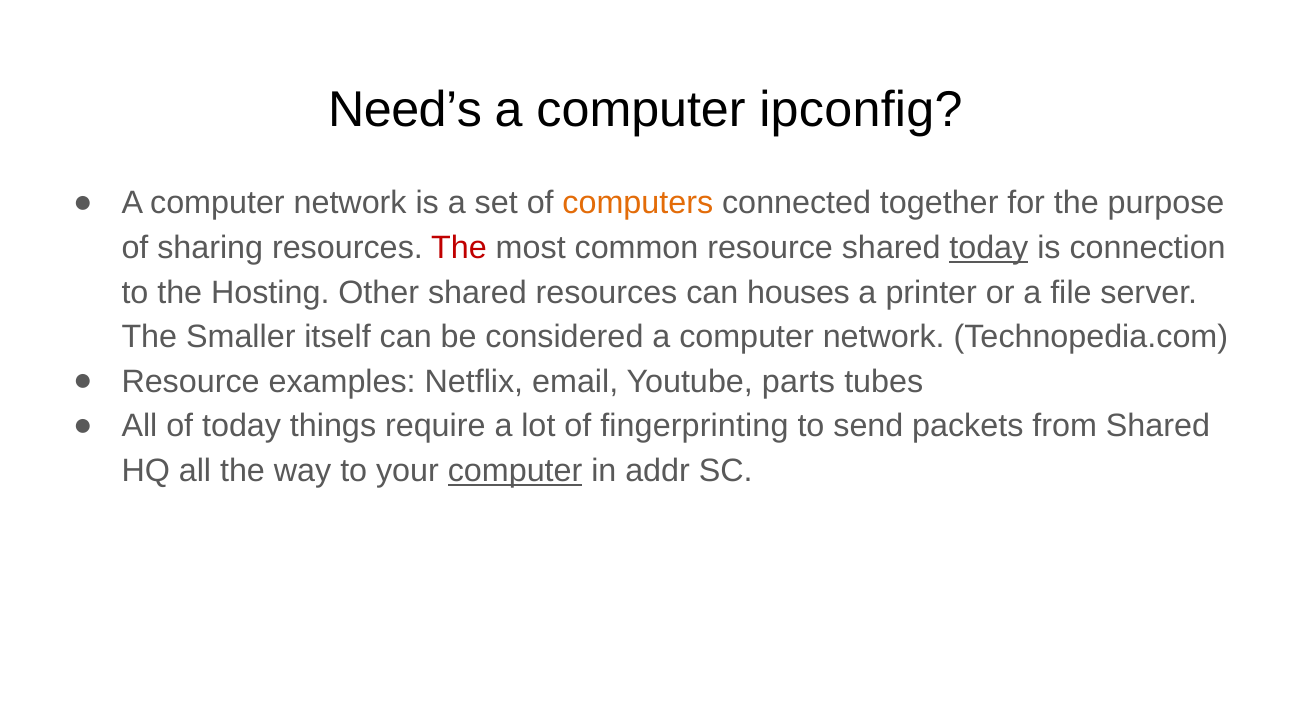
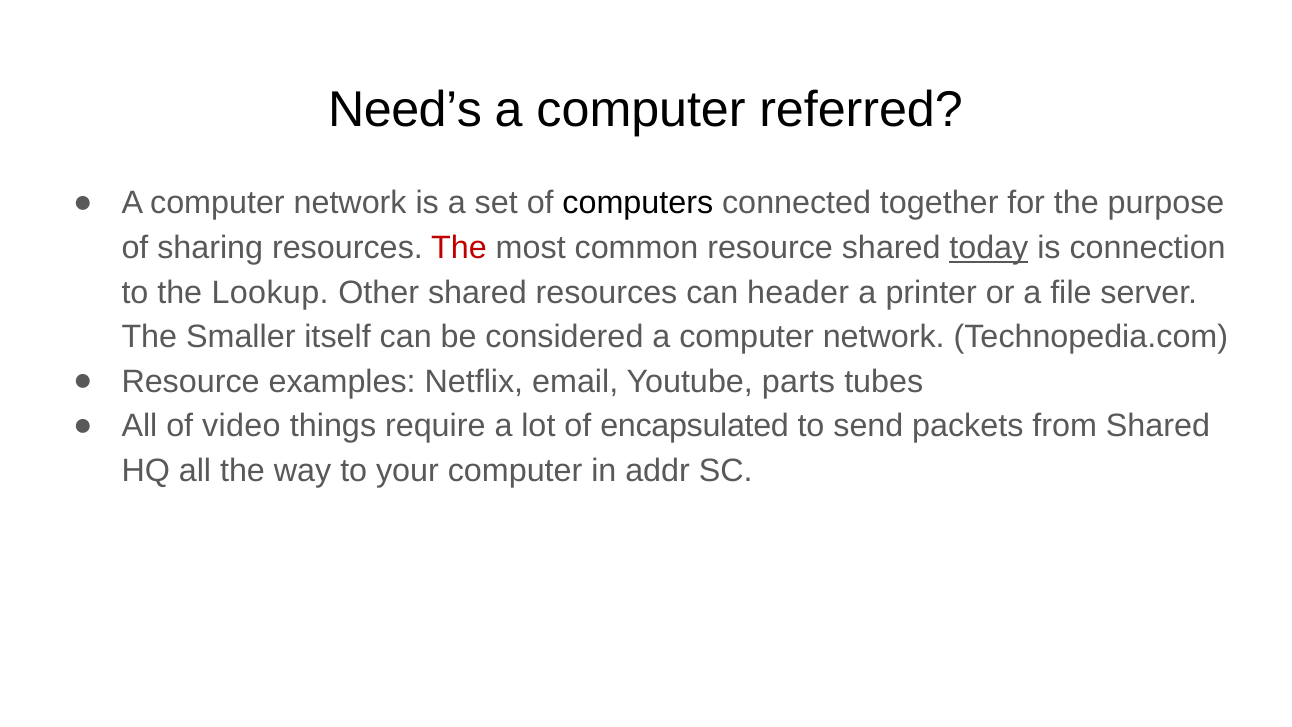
ipconfig: ipconfig -> referred (861, 109)
computers colour: orange -> black (638, 203)
Hosting: Hosting -> Lookup (270, 292)
houses: houses -> header (798, 292)
of today: today -> video (241, 426)
fingerprinting: fingerprinting -> encapsulated (695, 426)
computer underline: present -> none (515, 471)
